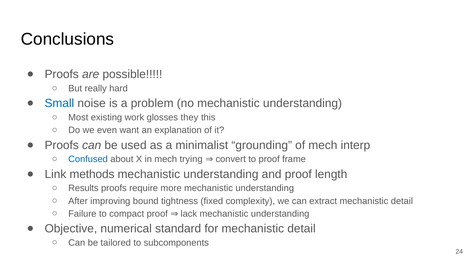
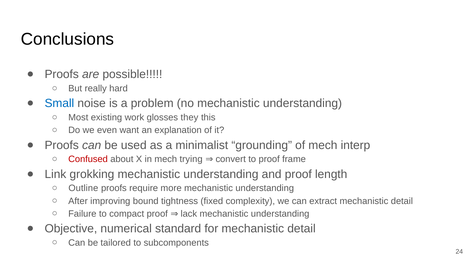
Confused colour: blue -> red (88, 160)
methods: methods -> grokking (92, 175)
Results: Results -> Outline (83, 189)
